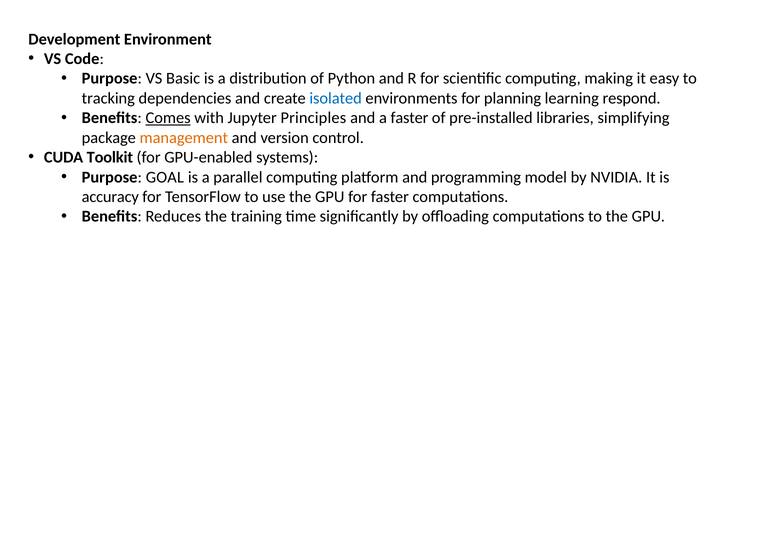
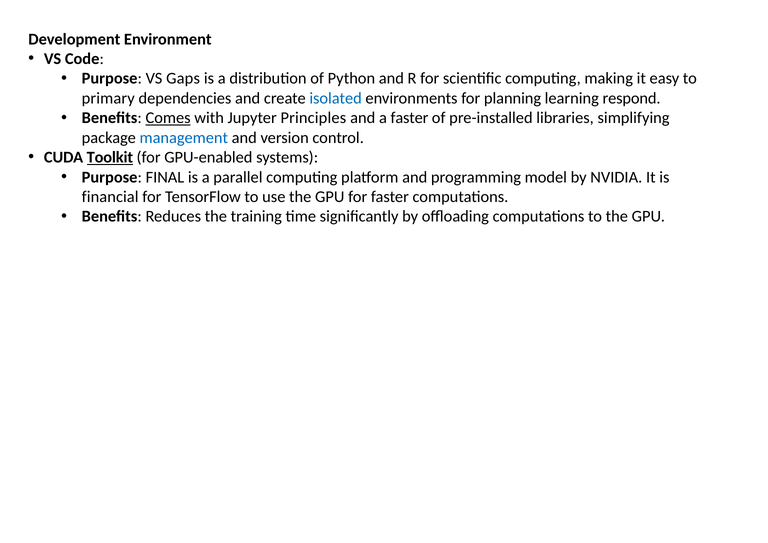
Basic: Basic -> Gaps (183, 79)
tracking: tracking -> primary (108, 98)
management colour: orange -> blue (184, 138)
Toolkit underline: none -> present (110, 157)
GOAL: GOAL -> FINAL (165, 177)
accuracy: accuracy -> financial (110, 197)
